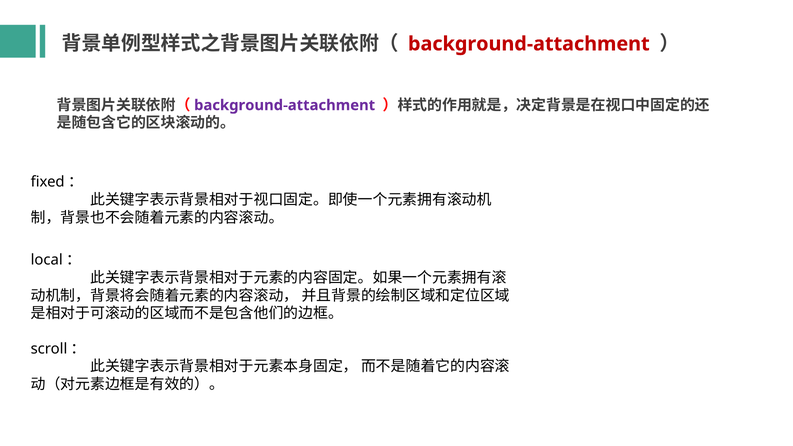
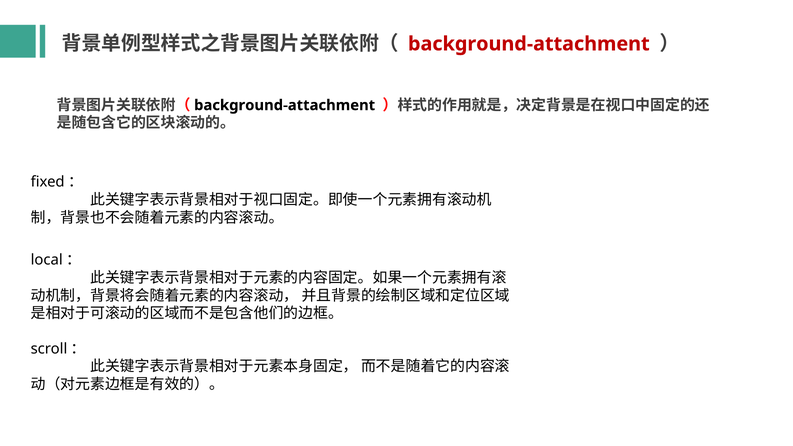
background-attachment colour: purple -> black (285, 105)
